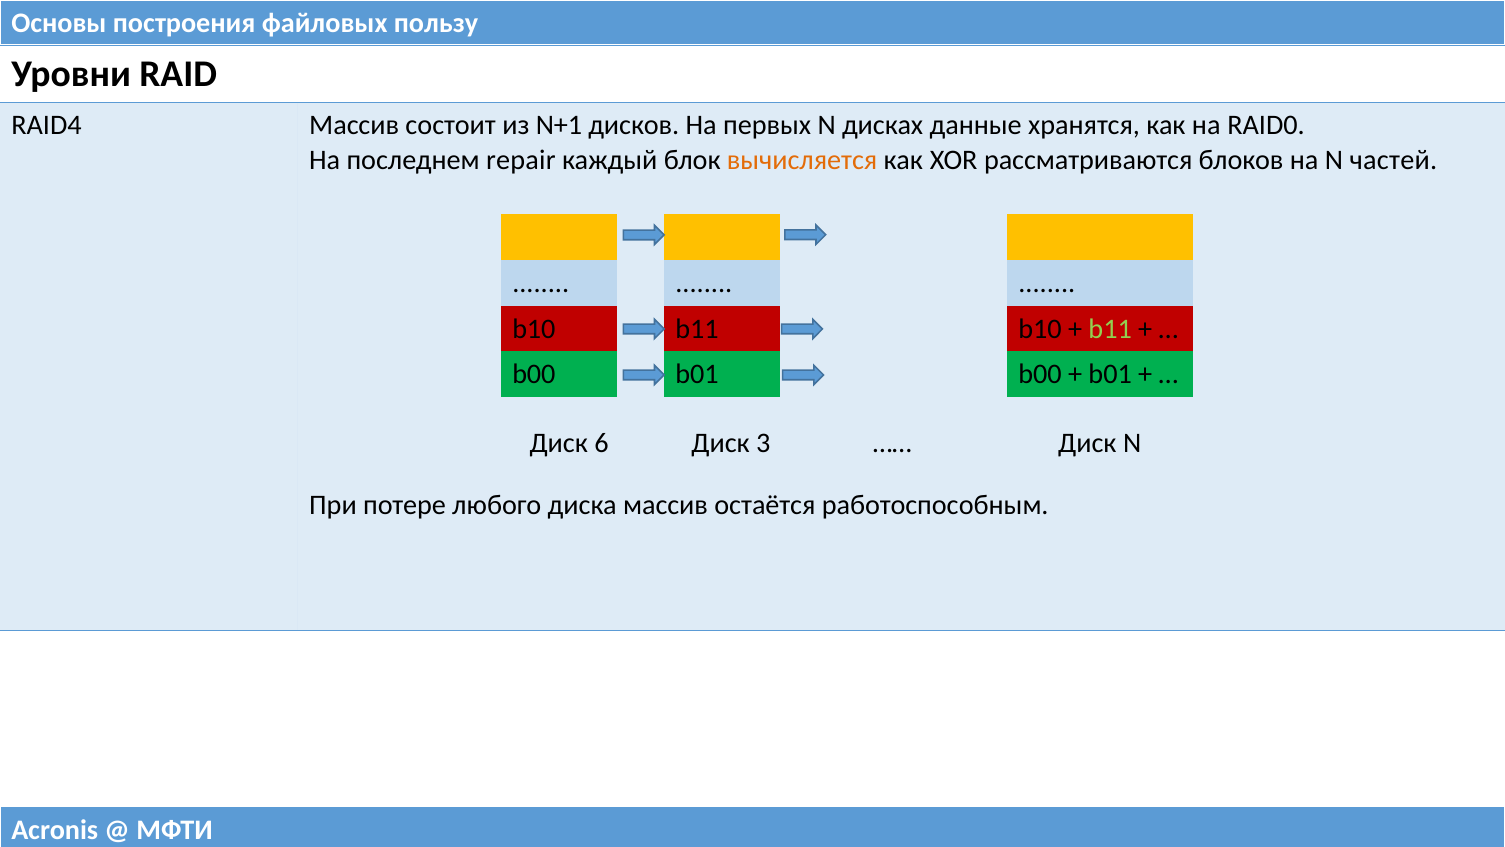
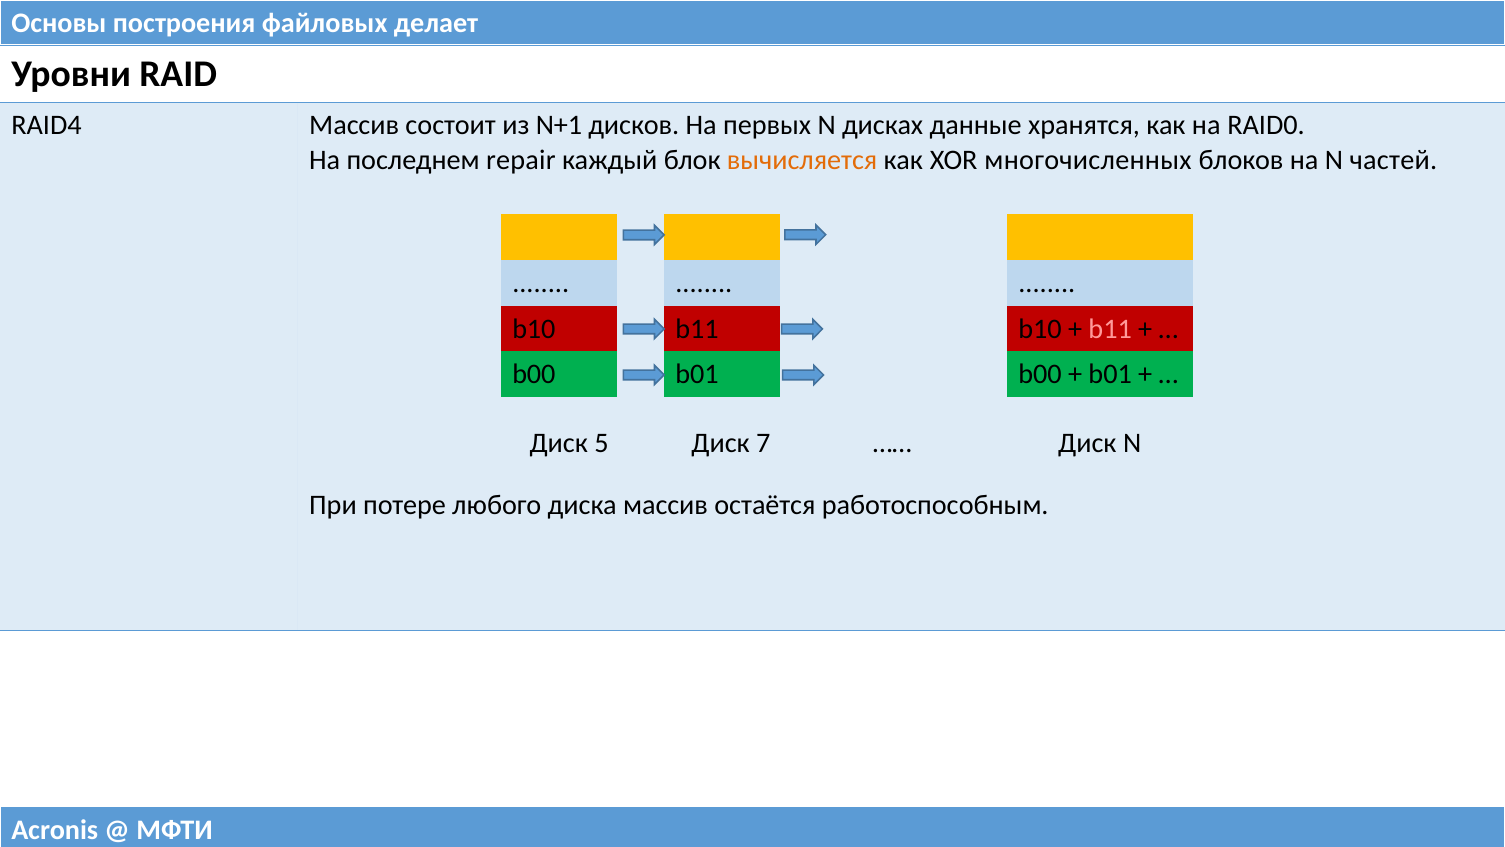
пользу: пользу -> делает (436, 23)
рассматриваются: рассматриваются -> многочисленных (1088, 160)
b11 colour: light green -> pink (1110, 329)
6: 6 -> 5 (601, 443)
3: 3 -> 7 (763, 443)
